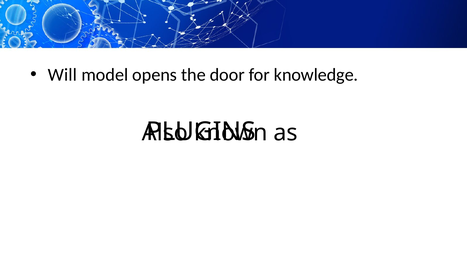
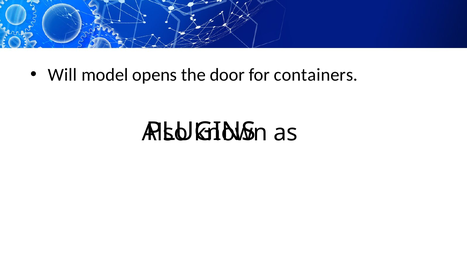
knowledge: knowledge -> containers (316, 75)
